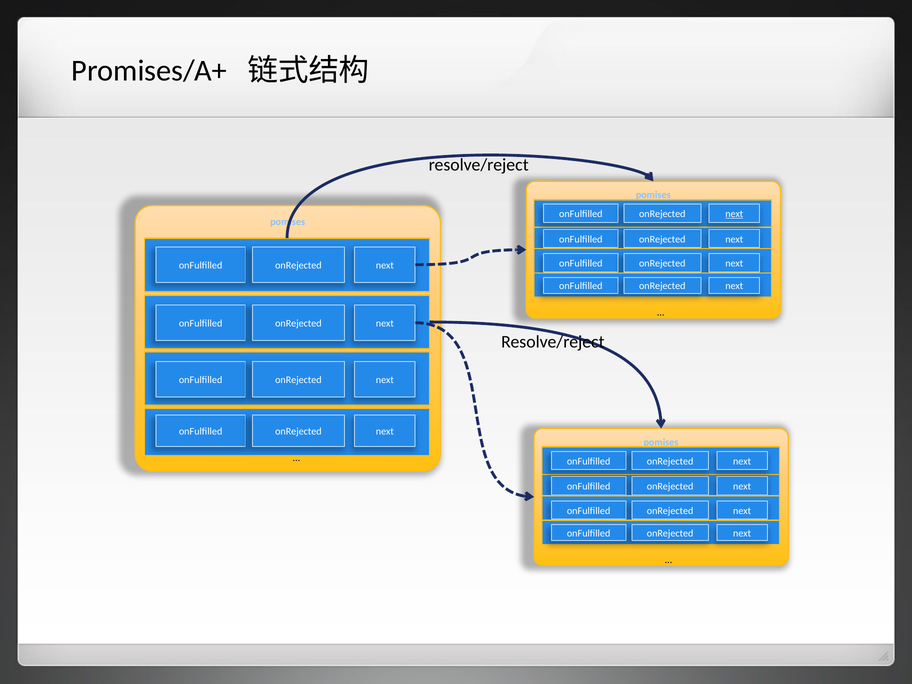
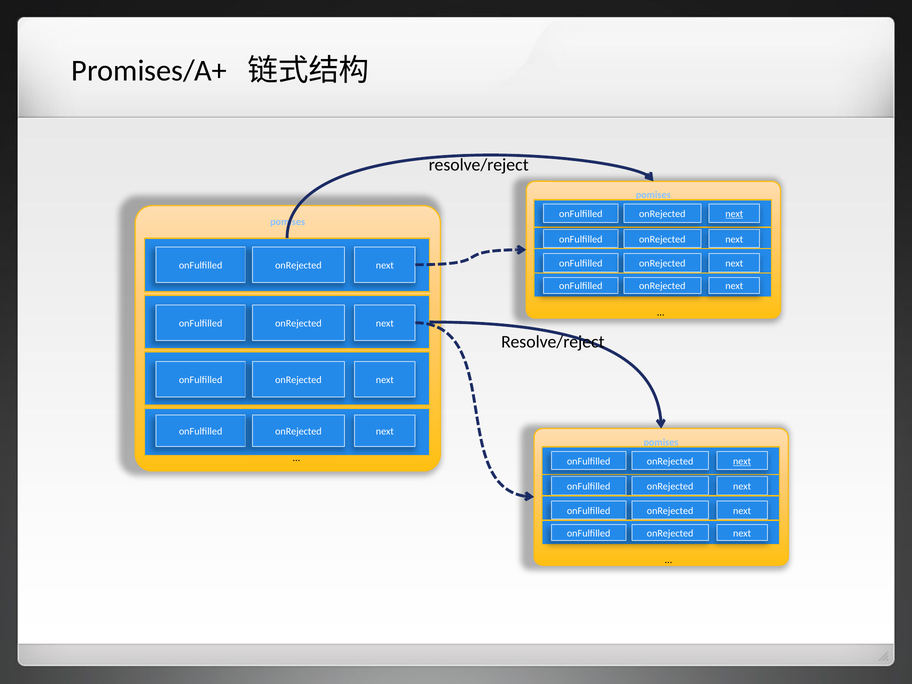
next underline: none -> present (742, 461)
